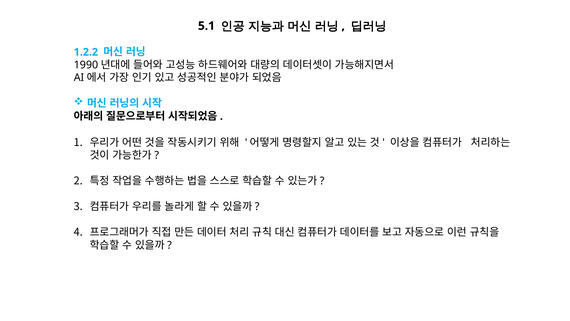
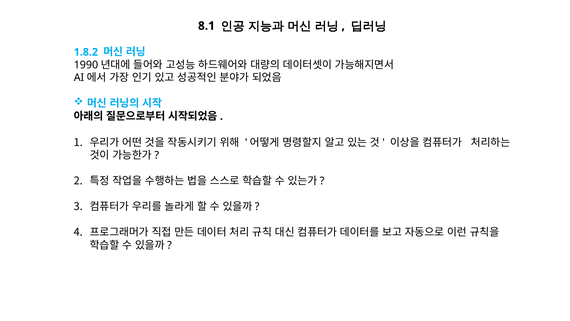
5.1: 5.1 -> 8.1 (206, 26)
1.2.2: 1.2.2 -> 1.8.2 (86, 52)
